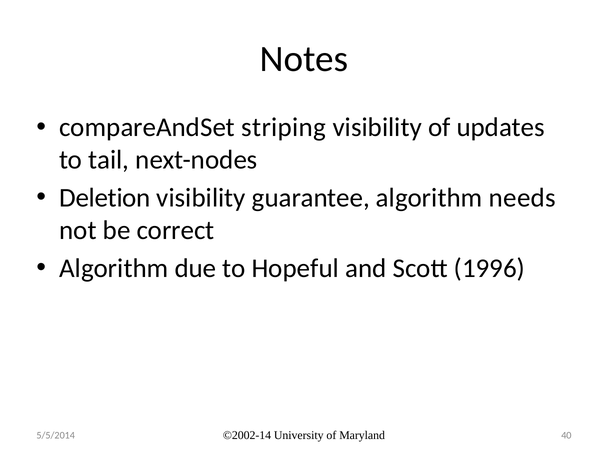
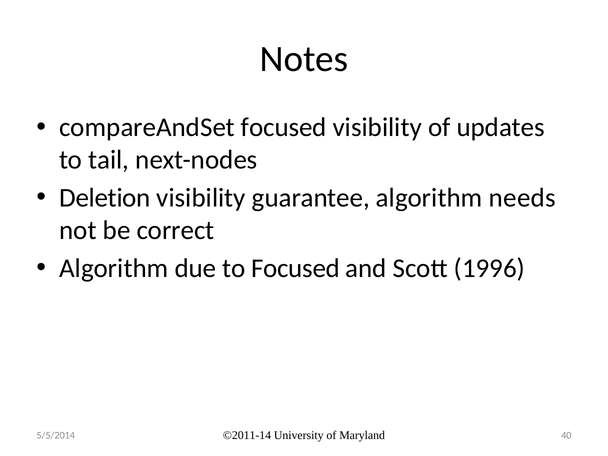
compareAndSet striping: striping -> focused (284, 128)
to Hopeful: Hopeful -> Focused (296, 268)
©2002-14: ©2002-14 -> ©2011-14 (247, 436)
